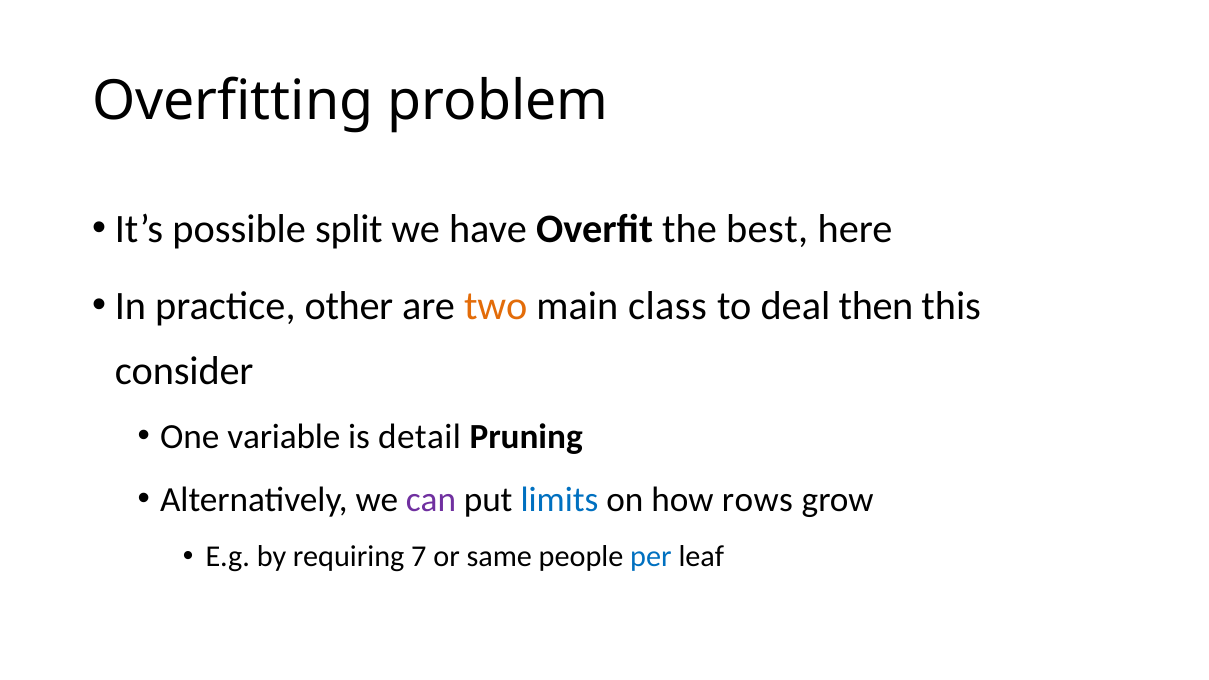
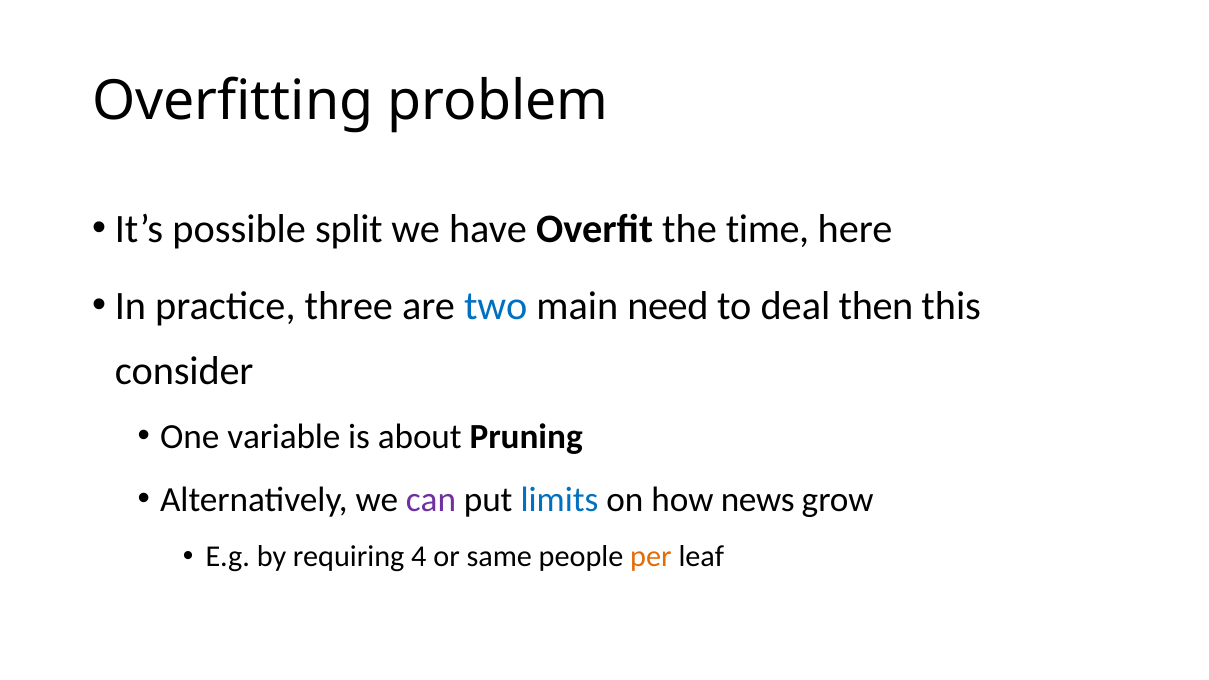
best: best -> time (768, 229)
other: other -> three (349, 306)
two colour: orange -> blue (496, 306)
class: class -> need (668, 306)
detail: detail -> about (420, 437)
rows: rows -> news (758, 500)
7: 7 -> 4 (419, 557)
per colour: blue -> orange (651, 557)
